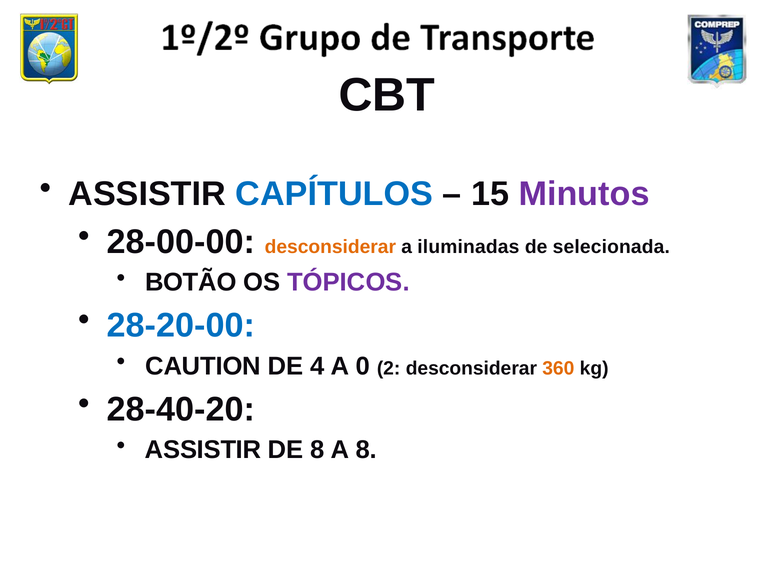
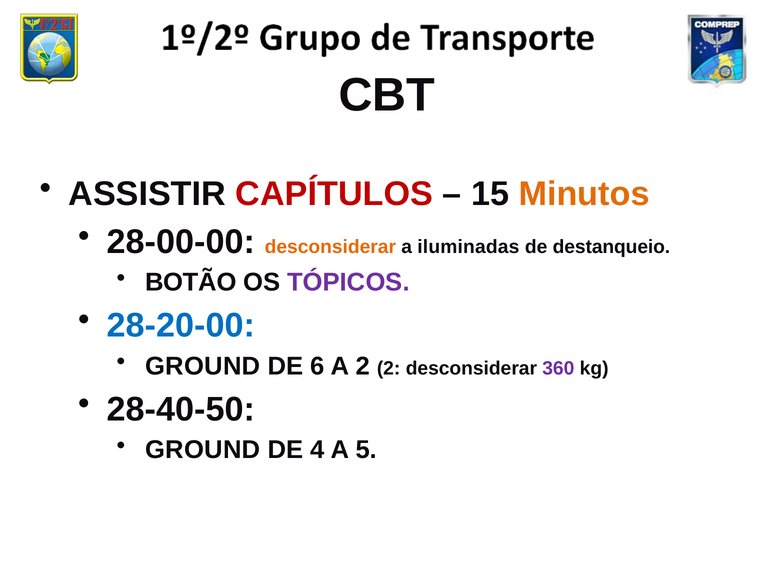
CAPÍTULOS colour: blue -> red (334, 194)
Minutos colour: purple -> orange (584, 194)
selecionada: selecionada -> destanqueio (611, 247)
CAUTION: CAUTION -> GROUND (203, 366)
4: 4 -> 6 (318, 366)
A 0: 0 -> 2 (363, 366)
360 colour: orange -> purple (558, 368)
28-40-20: 28-40-20 -> 28-40-50 (181, 409)
ASSISTIR: ASSISTIR -> GROUND (203, 450)
DE 8: 8 -> 4 (318, 450)
A 8: 8 -> 5 (366, 450)
